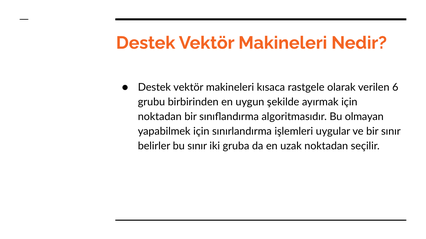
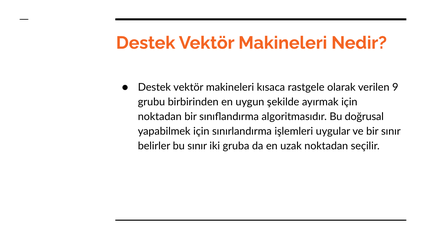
6: 6 -> 9 (395, 88)
olmayan: olmayan -> doğrusal (364, 117)
